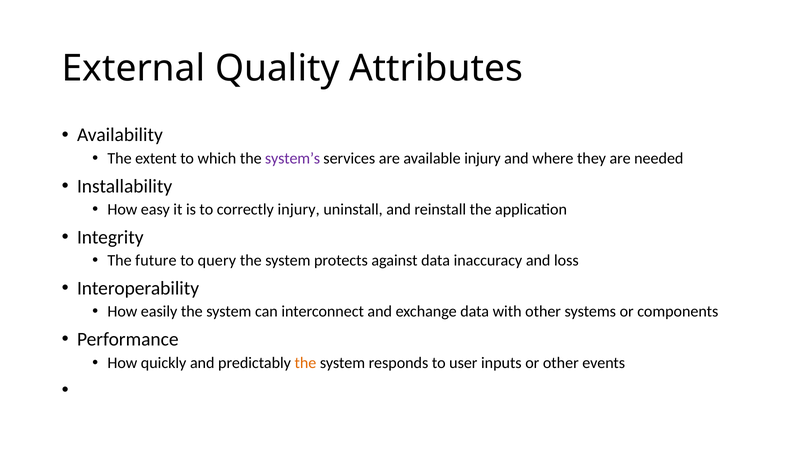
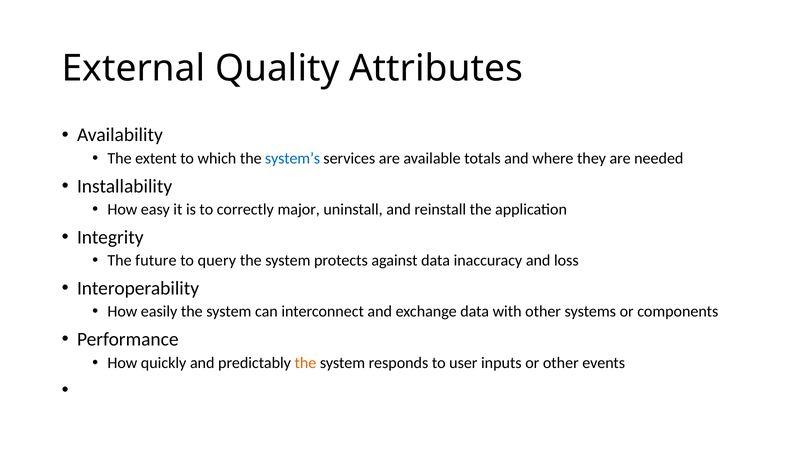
system’s colour: purple -> blue (293, 158)
available injury: injury -> totals (482, 158)
correctly injury: injury -> major (299, 209)
